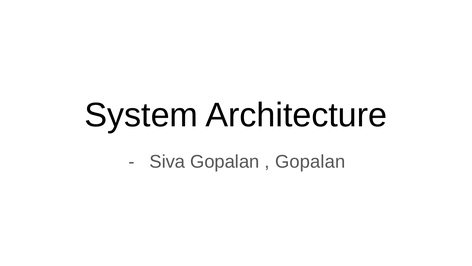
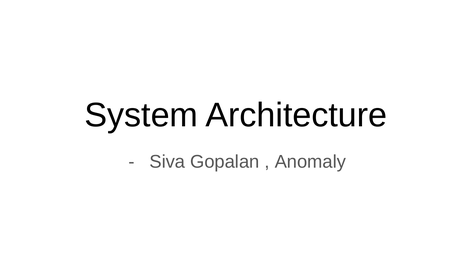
Gopalan: Gopalan -> Anomaly (310, 162)
